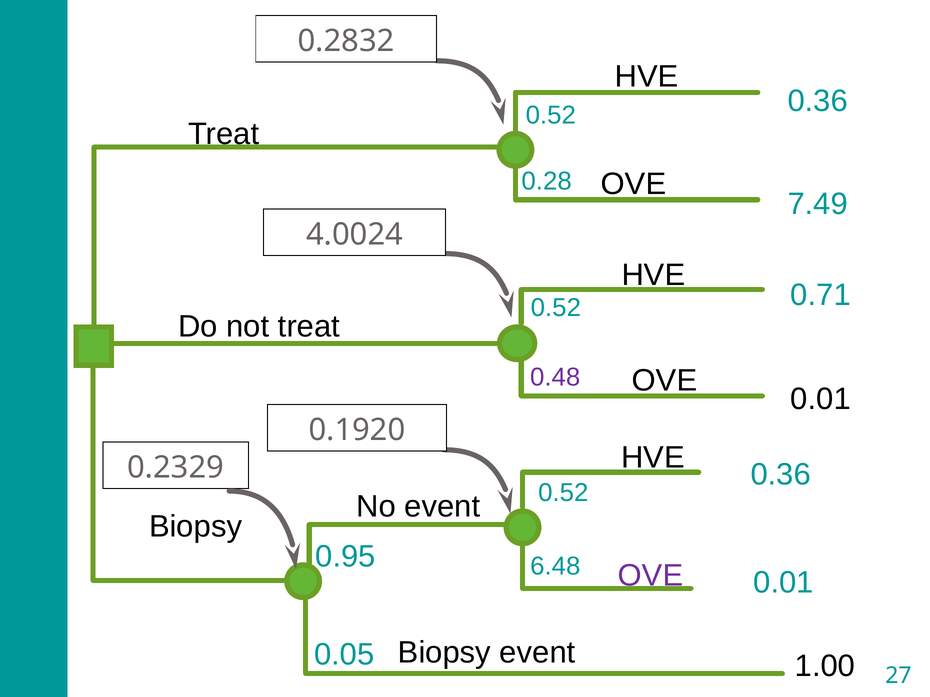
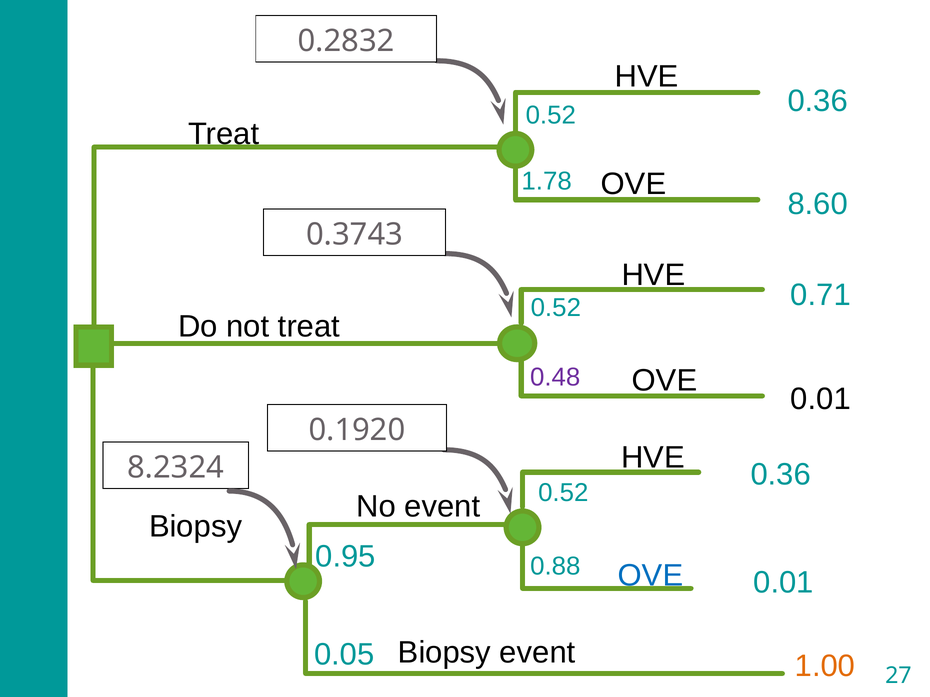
0.28: 0.28 -> 1.78 (547, 181)
7.49: 7.49 -> 8.60 (818, 204)
4.0024: 4.0024 -> 0.3743 (355, 235)
0.2329: 0.2329 -> 8.2324 (176, 468)
6.48: 6.48 -> 0.88 (555, 567)
OVE colour: purple -> blue (651, 576)
1.00 colour: black -> orange (825, 667)
